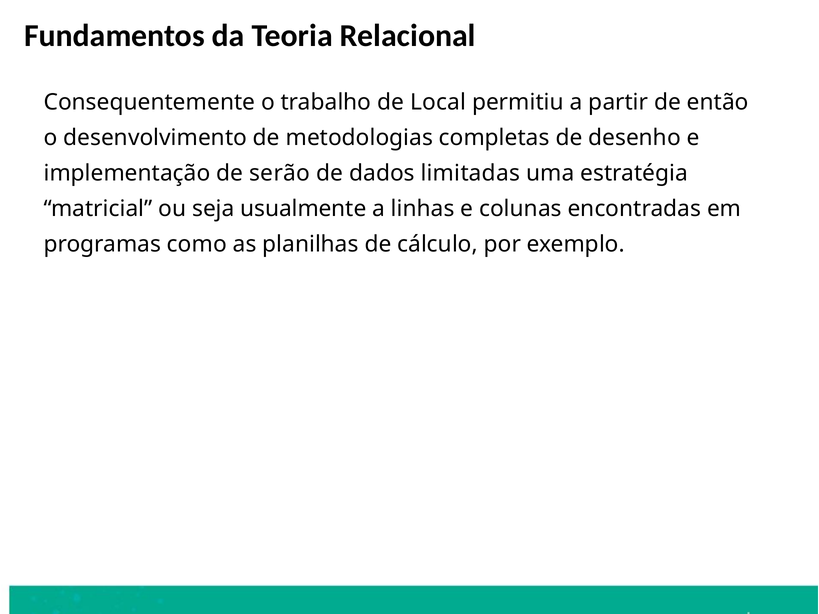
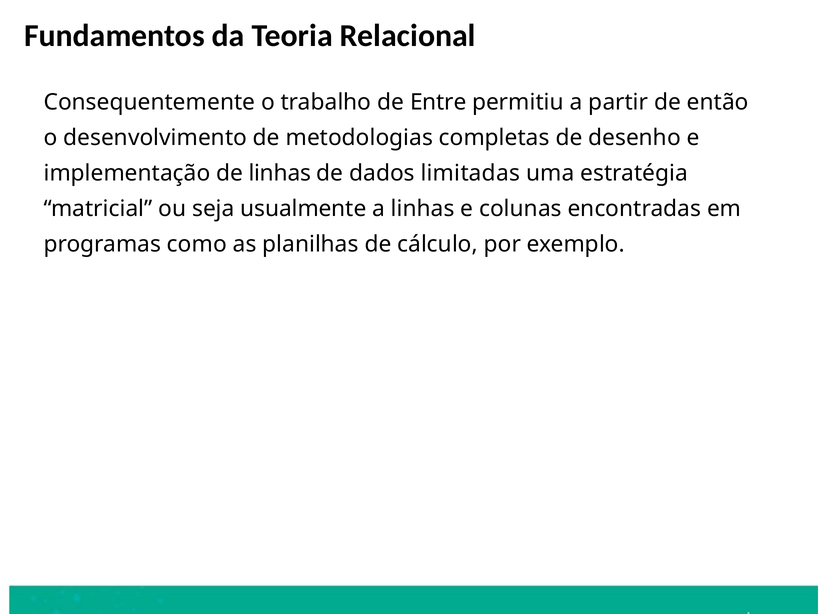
Local: Local -> Entre (438, 102)
de serão: serão -> linhas (280, 173)
